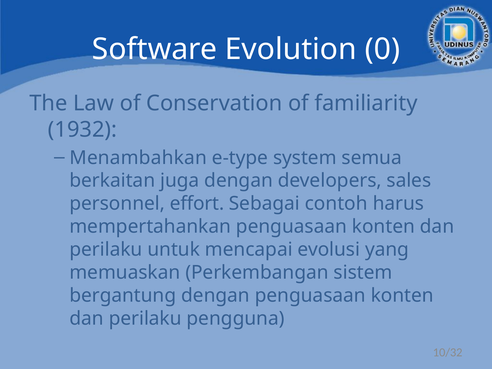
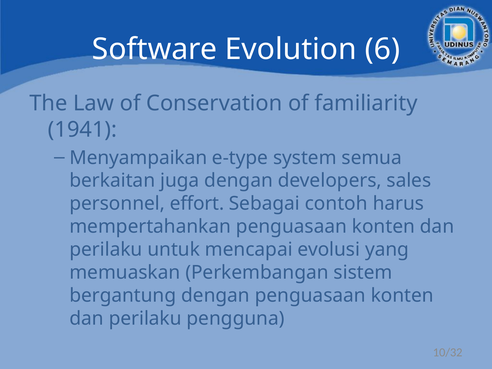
0: 0 -> 6 (382, 49)
1932: 1932 -> 1941 (82, 129)
Menambahkan: Menambahkan -> Menyampaikan (138, 158)
